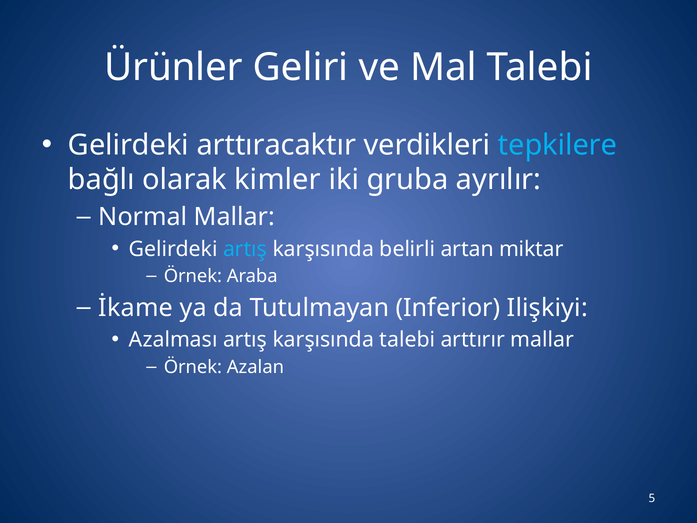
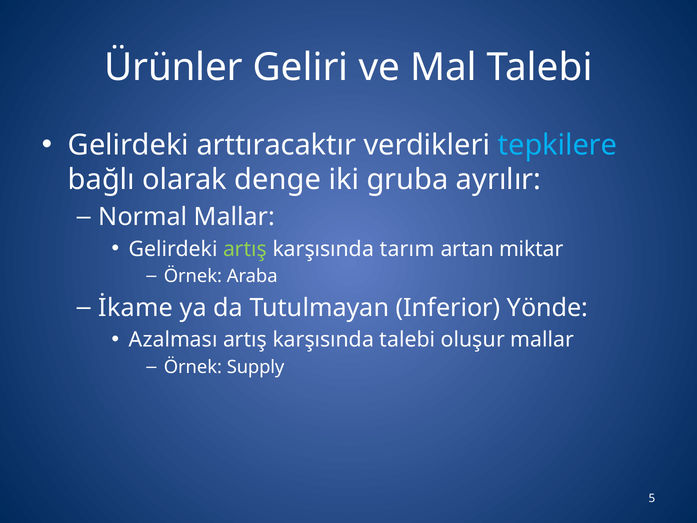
kimler: kimler -> denge (278, 180)
artış colour: light blue -> light green (245, 249)
belirli: belirli -> tarım (407, 249)
Ilişkiyi: Ilişkiyi -> Yönde (547, 308)
arttırır: arttırır -> oluşur (473, 340)
Azalan: Azalan -> Supply (256, 367)
